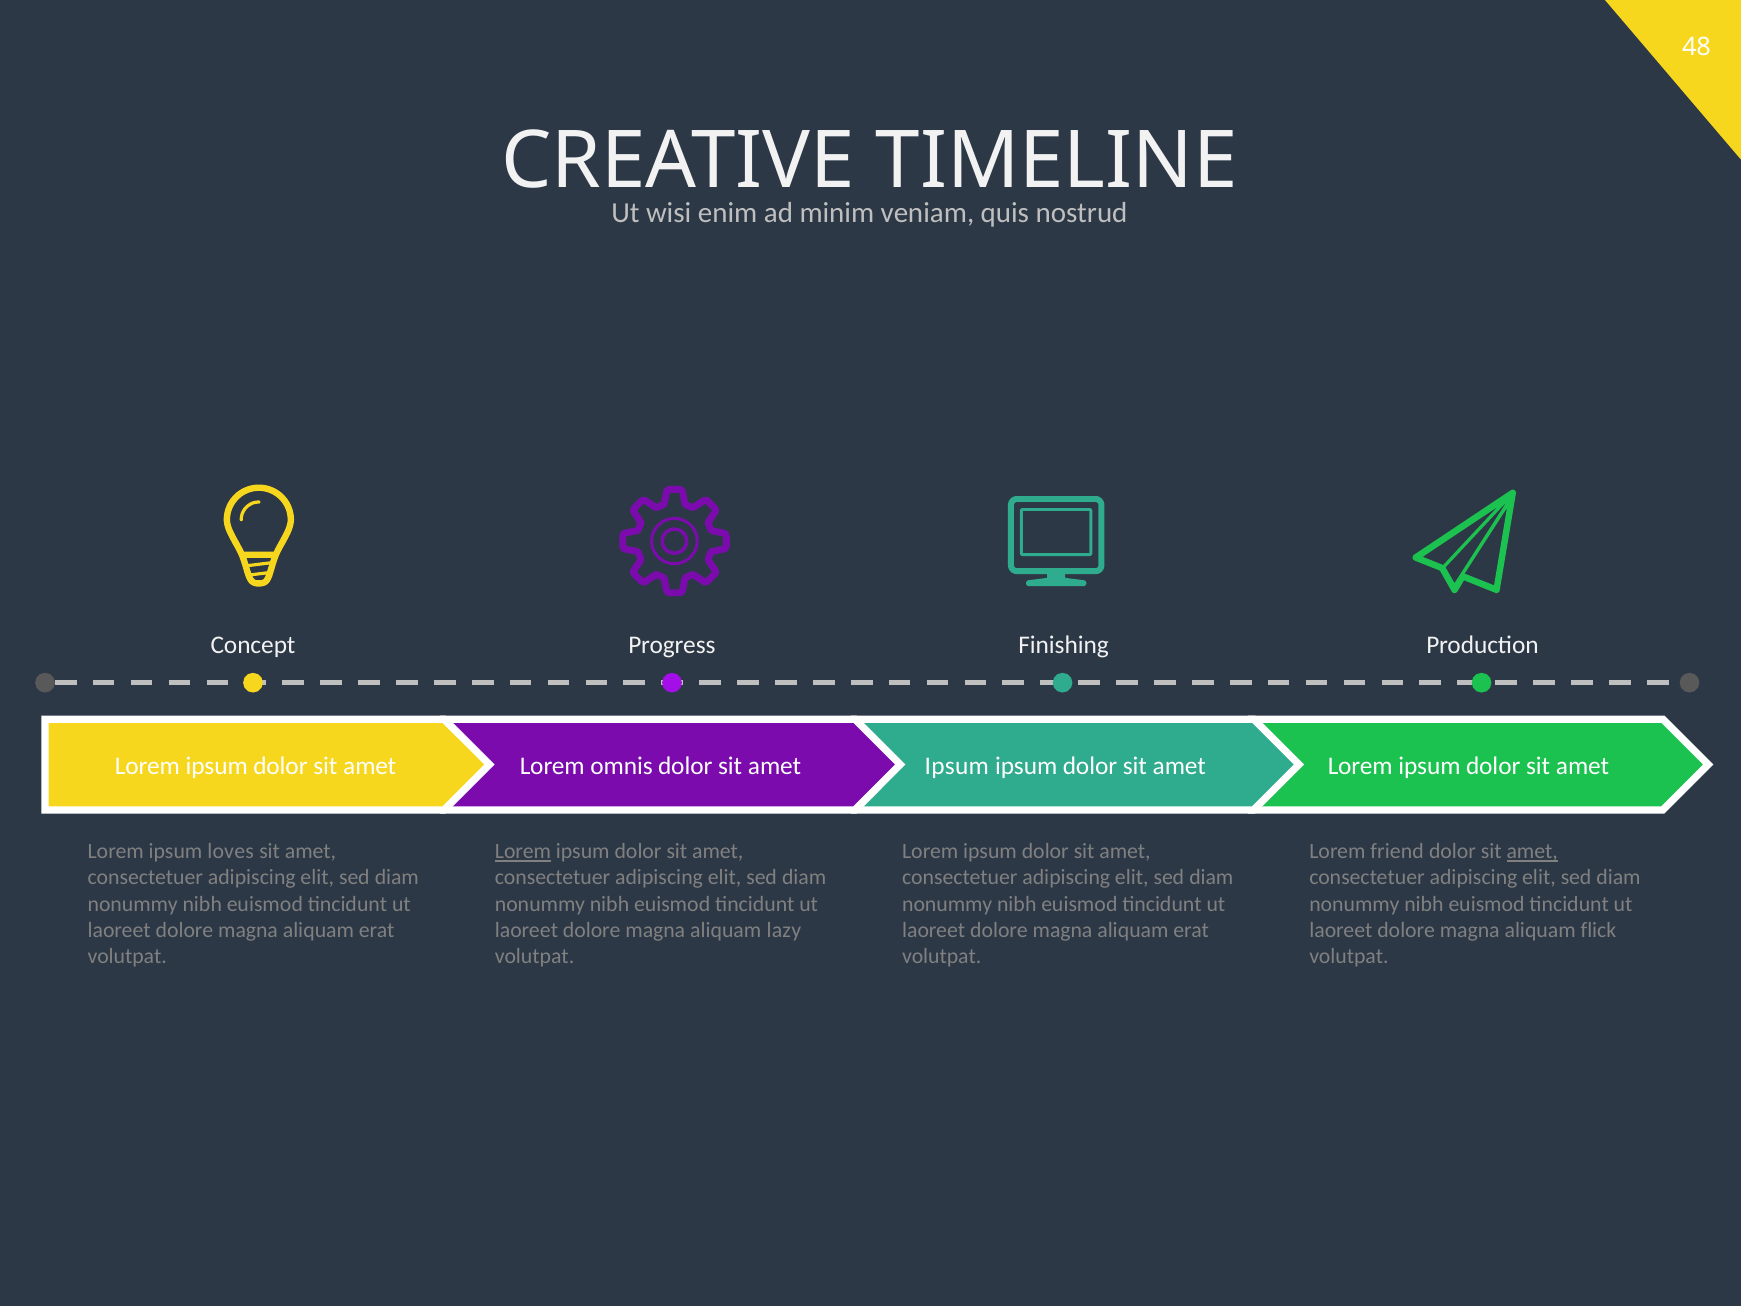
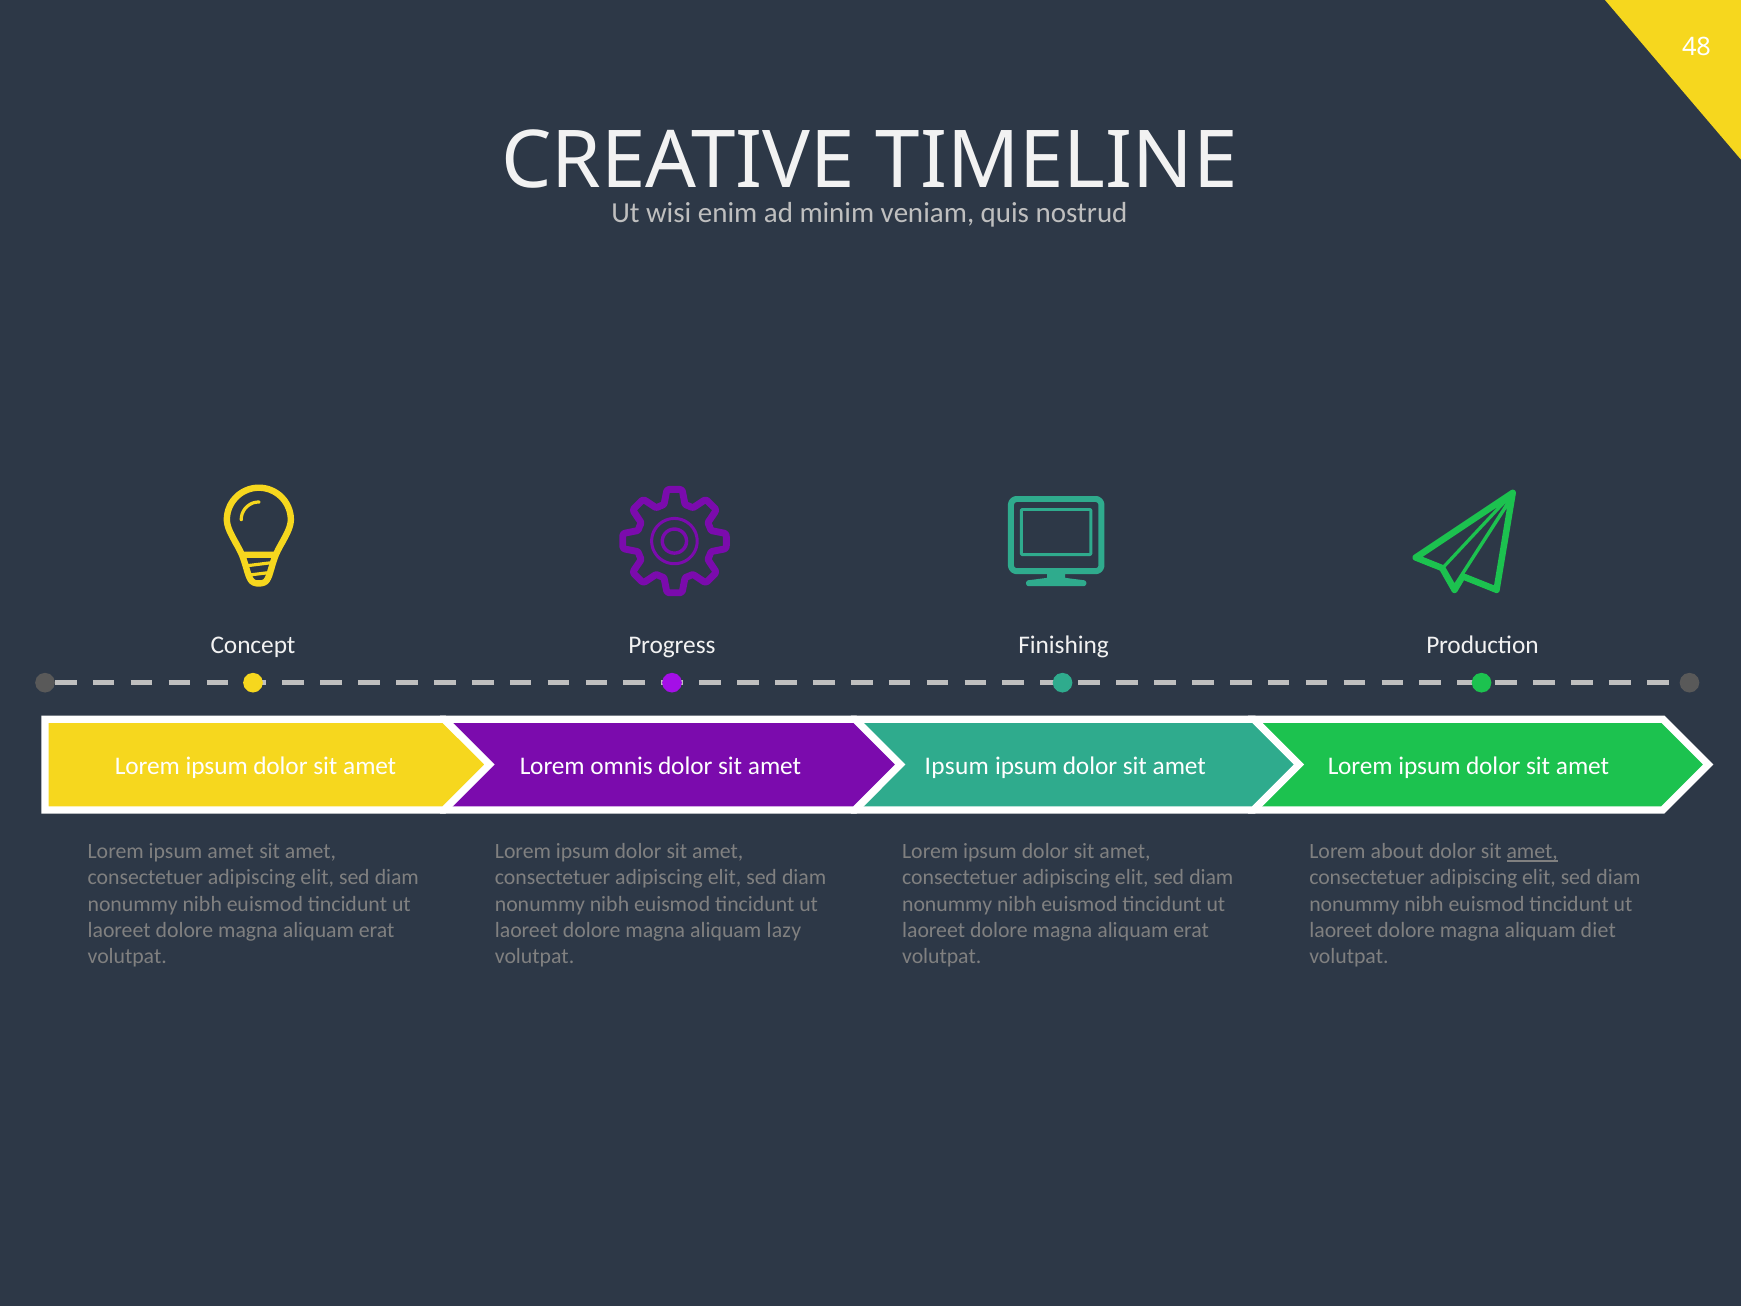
ipsum loves: loves -> amet (231, 851)
Lorem underline: present -> none (523, 851)
friend: friend -> about (1397, 851)
flick: flick -> diet (1598, 930)
